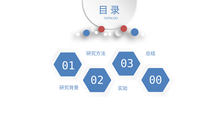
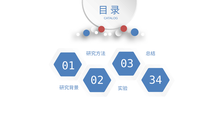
00: 00 -> 34 (156, 80)
